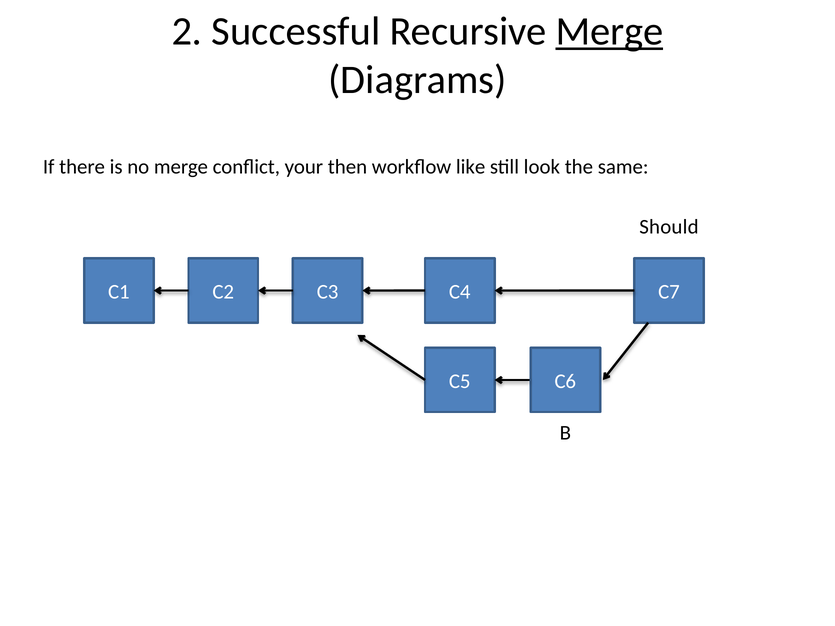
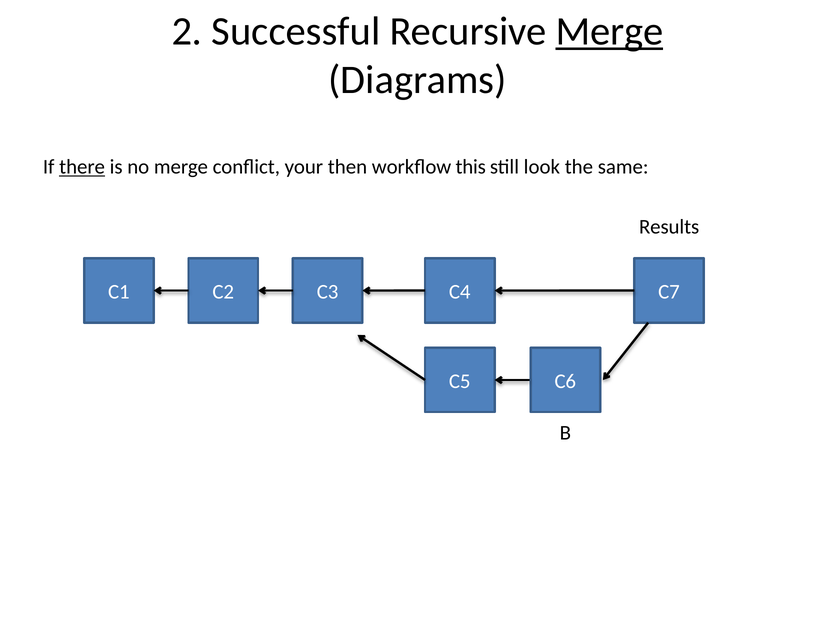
there underline: none -> present (82, 167)
like: like -> this (471, 167)
Should: Should -> Results (669, 227)
